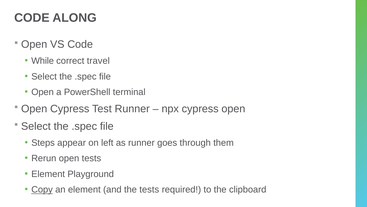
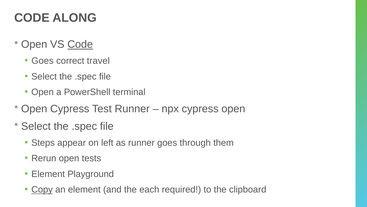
Code underline: none -> present (80, 44)
While: While -> Goes (43, 61)
the tests: tests -> each (149, 189)
